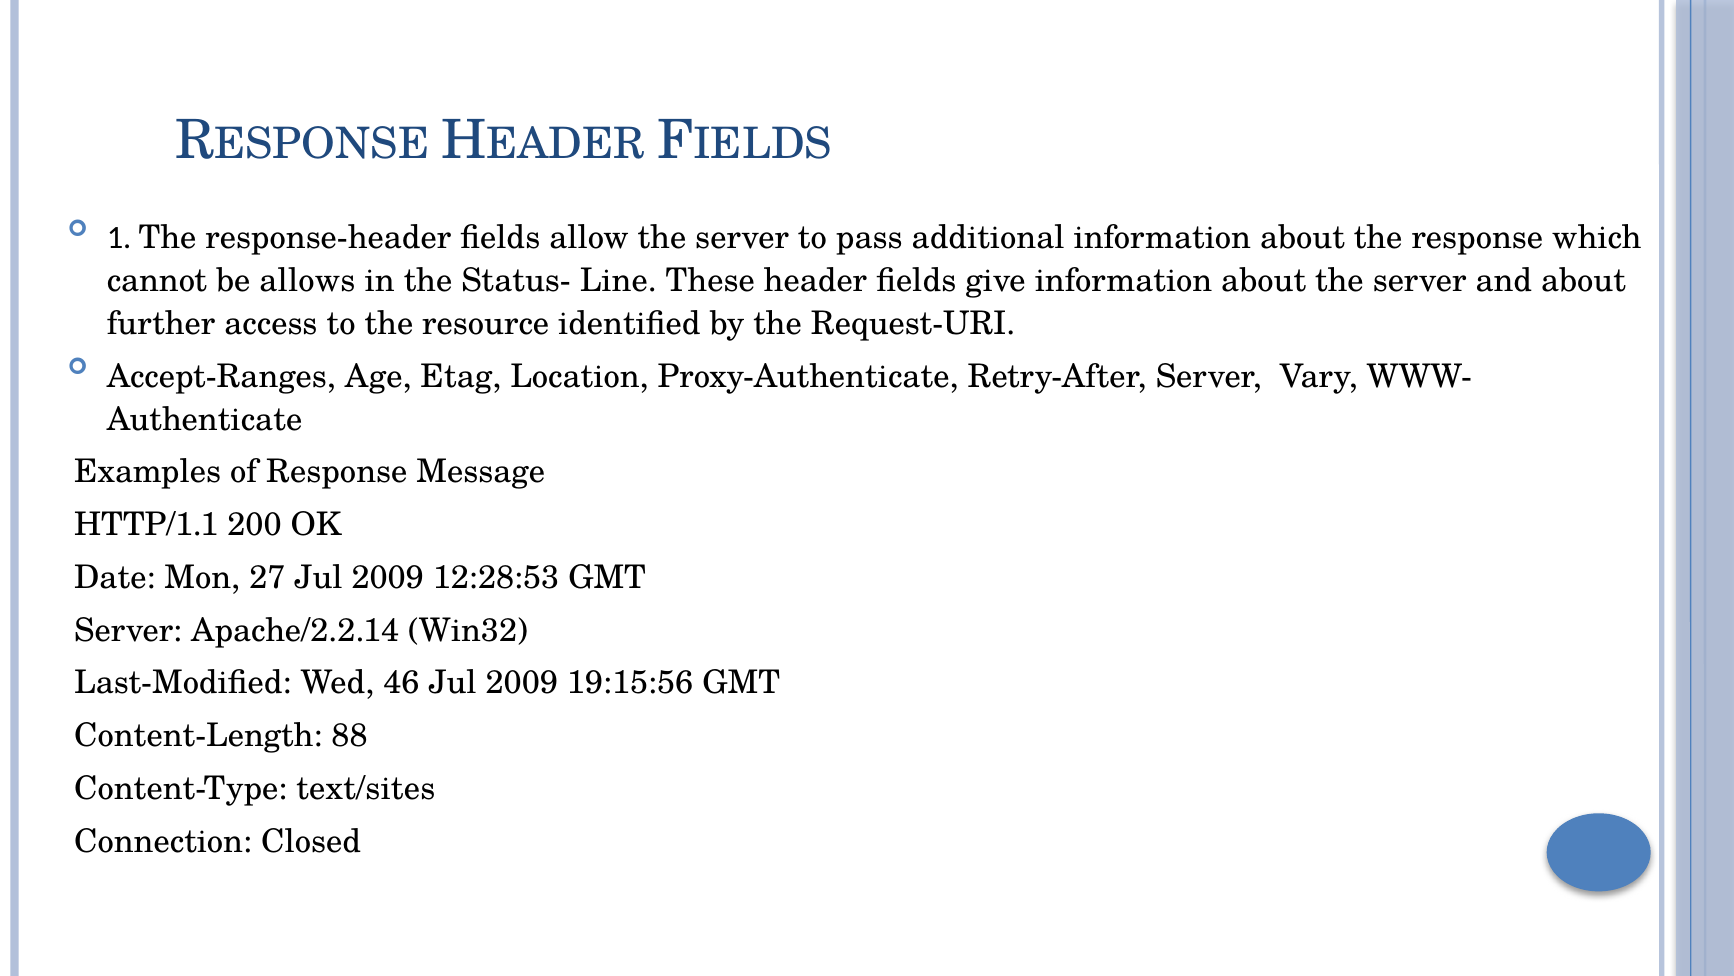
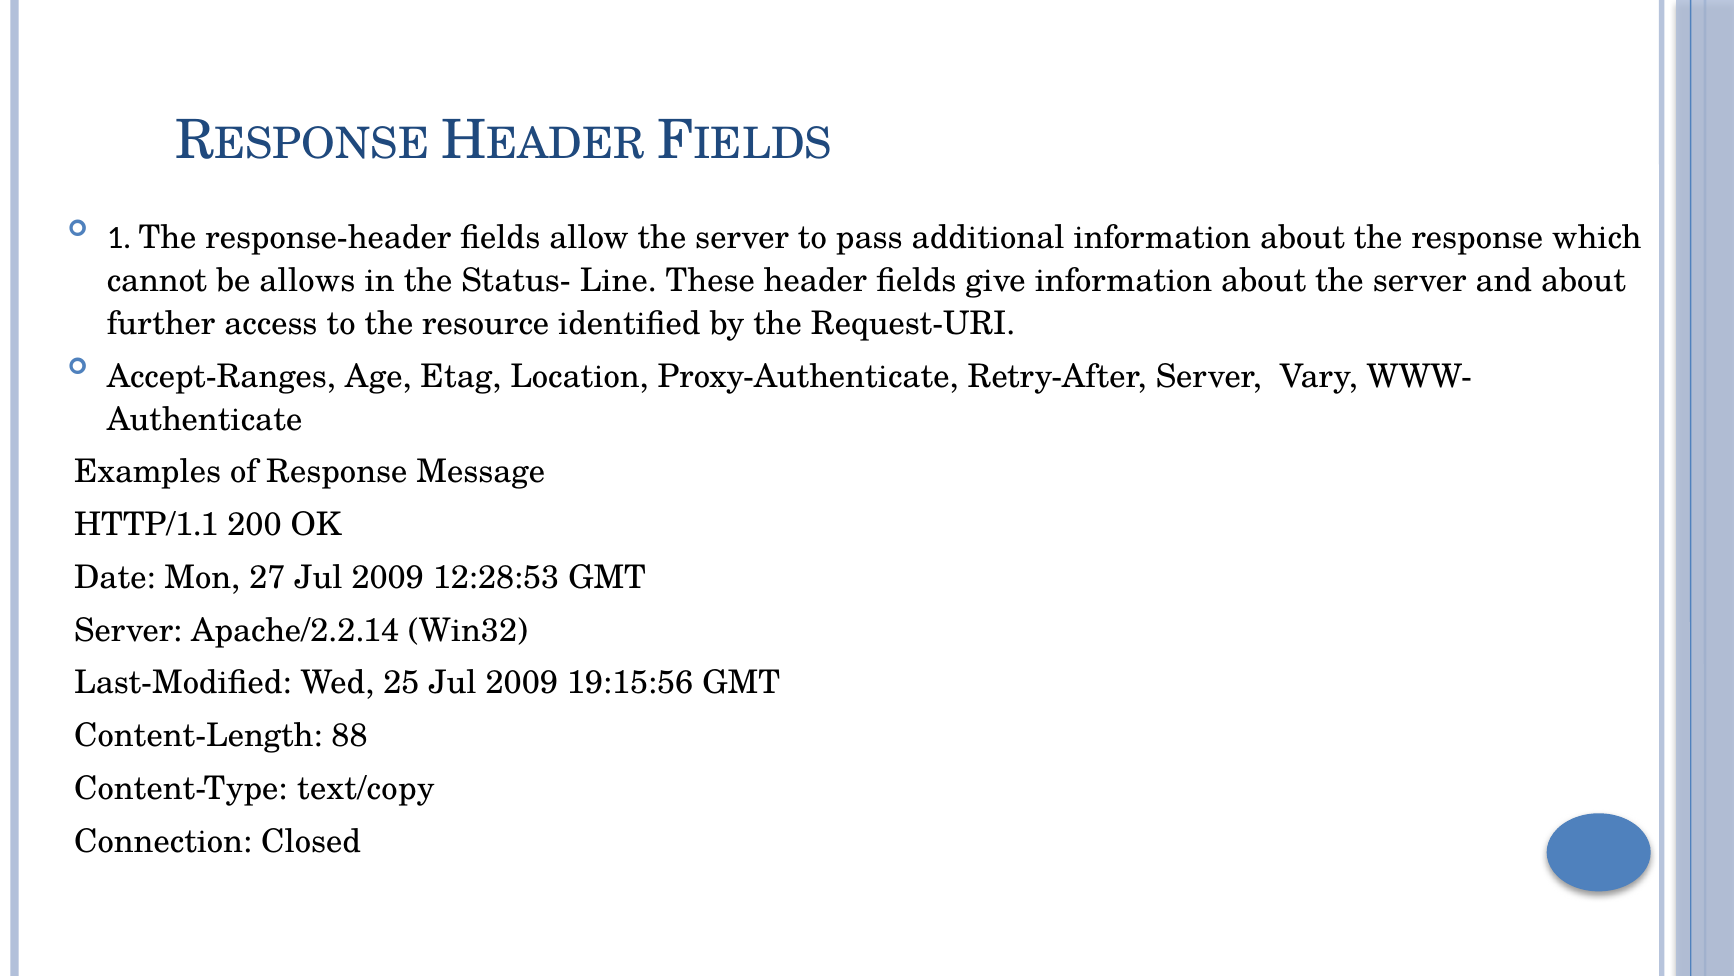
46: 46 -> 25 (401, 683)
text/sites: text/sites -> text/copy (366, 788)
